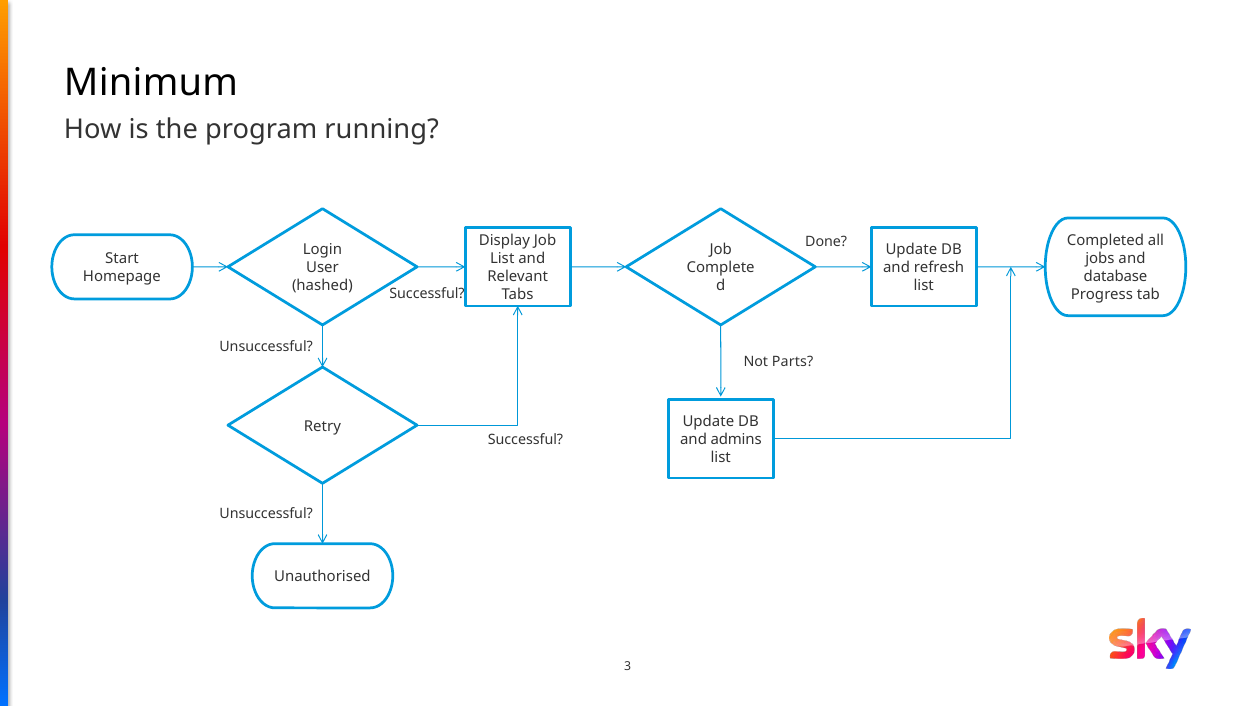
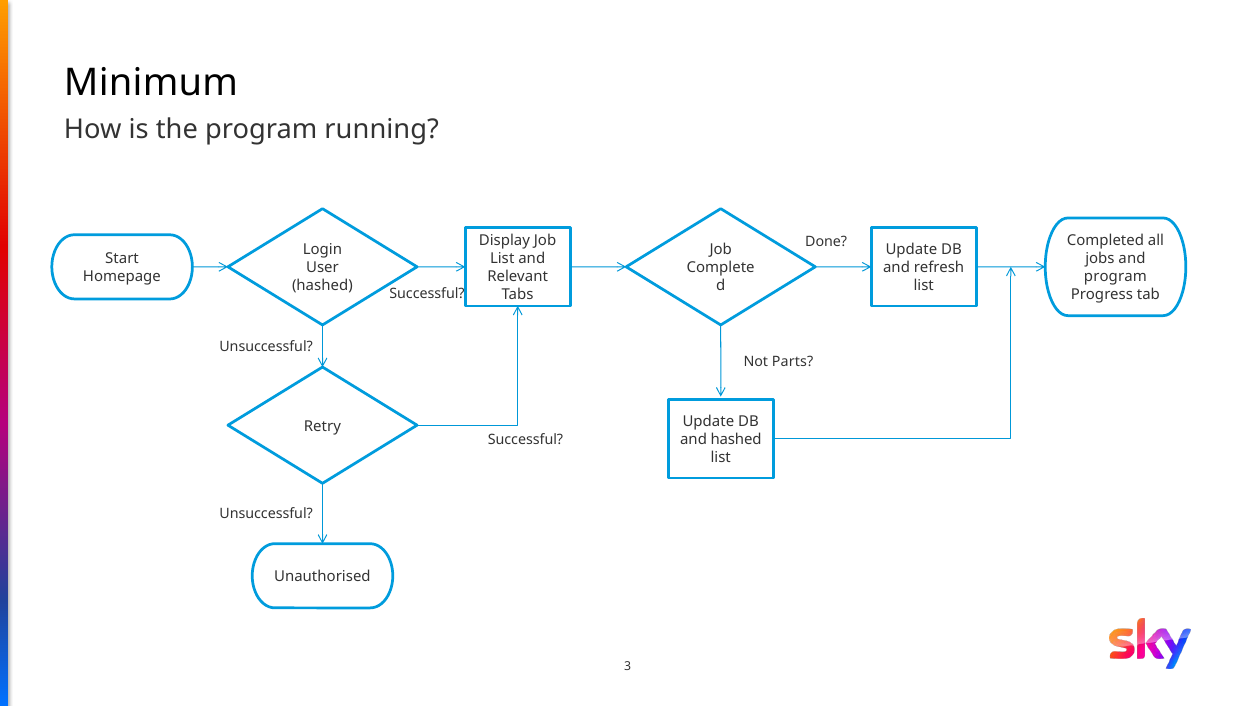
database: database -> program (1115, 277)
and admins: admins -> hashed (736, 440)
